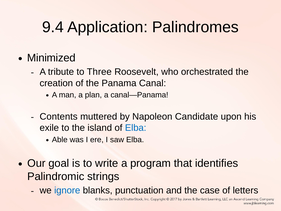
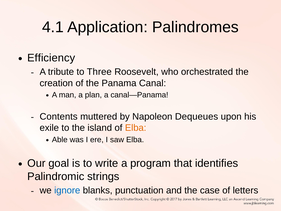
9.4: 9.4 -> 4.1 (53, 27)
Minimized: Minimized -> Efficiency (51, 58)
Candidate: Candidate -> Dequeues (197, 116)
Elba colour: blue -> orange (136, 128)
